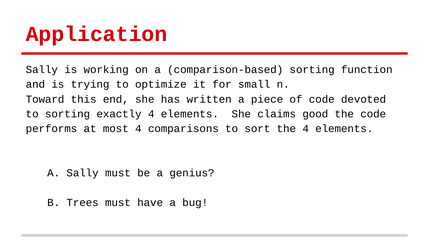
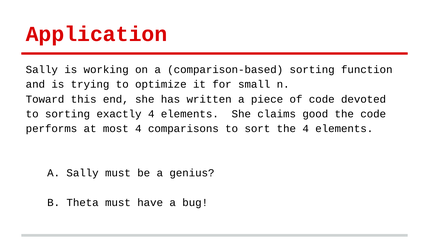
Trees: Trees -> Theta (83, 203)
